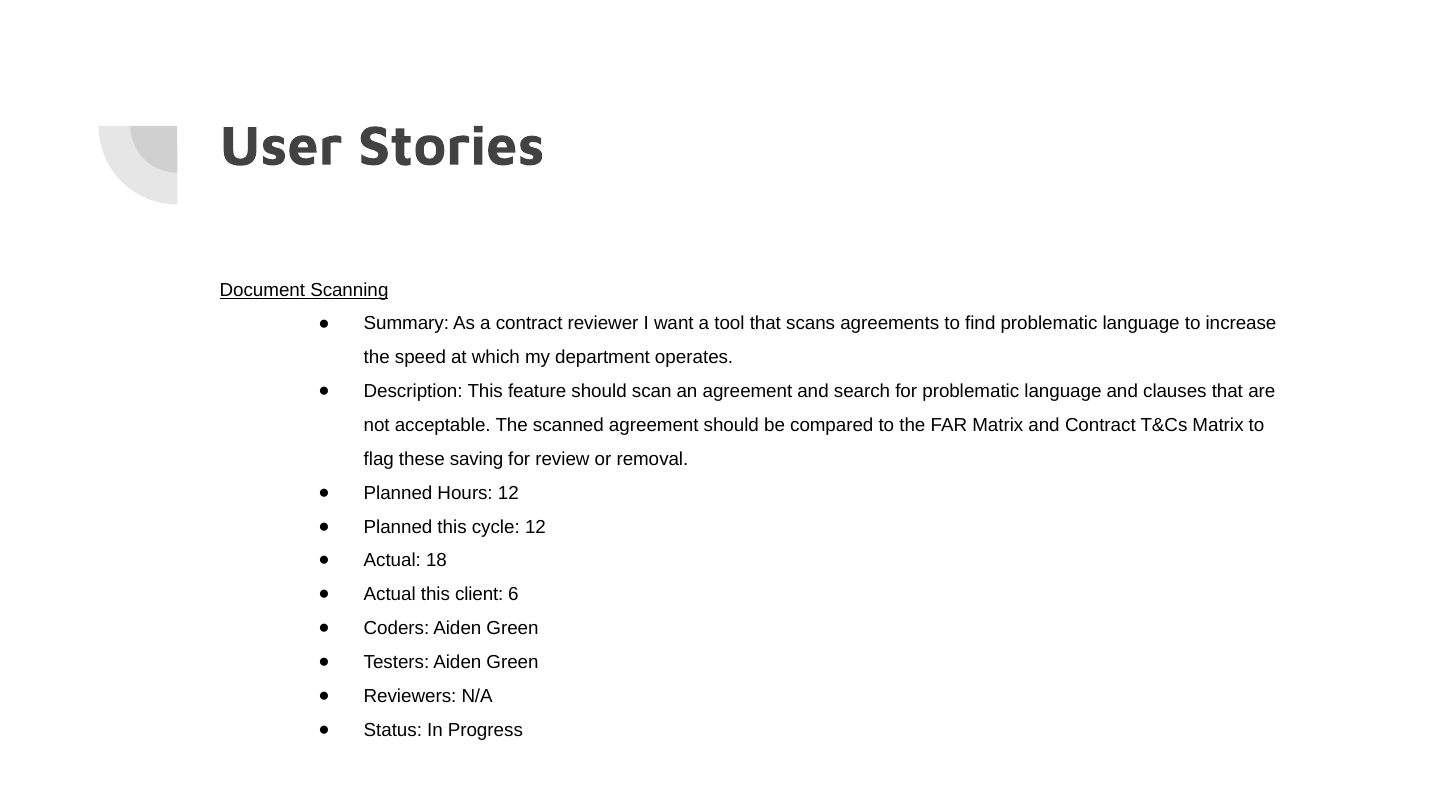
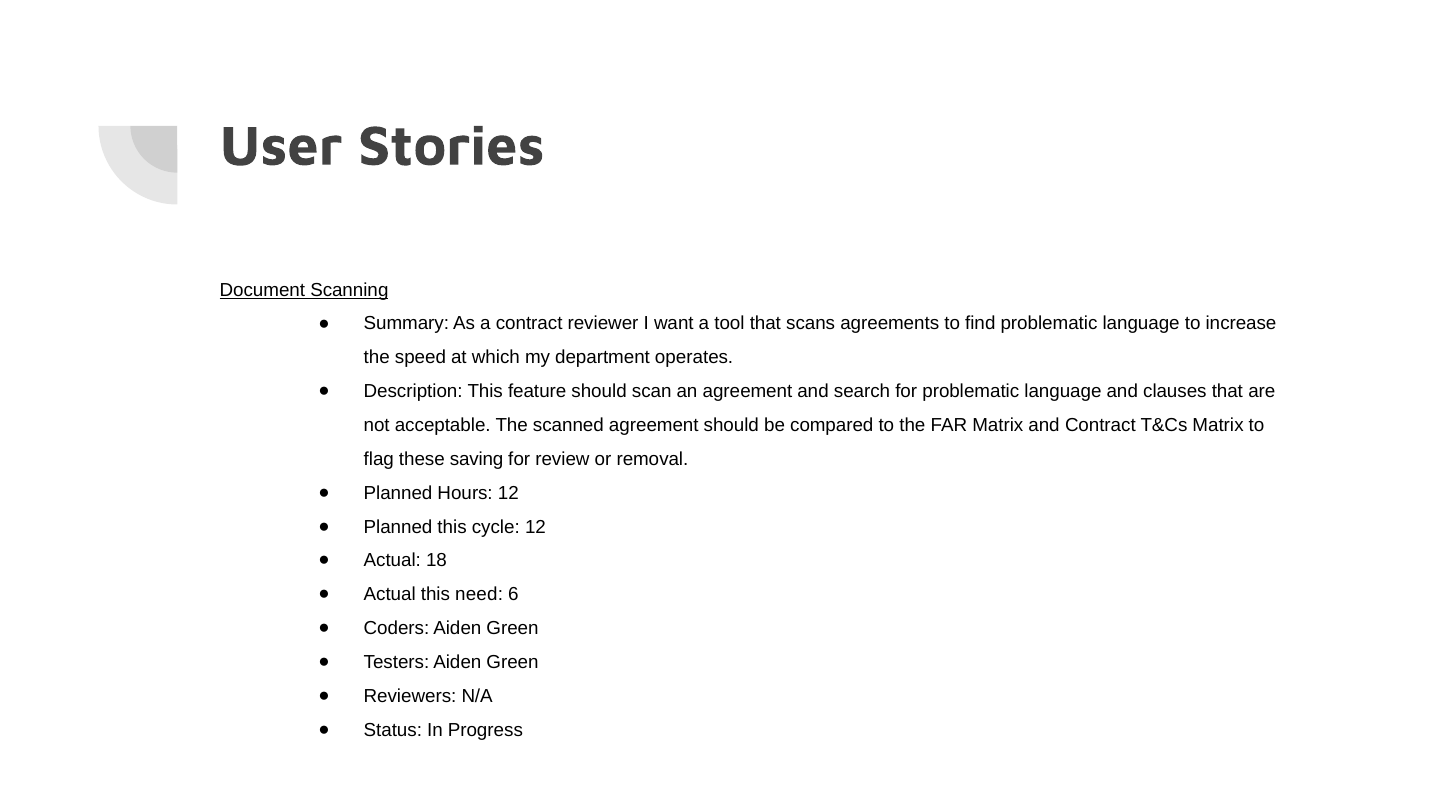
client: client -> need (479, 595)
